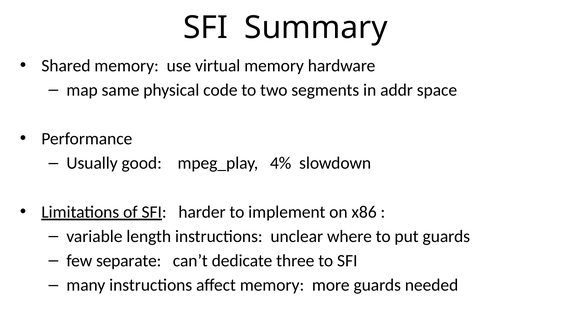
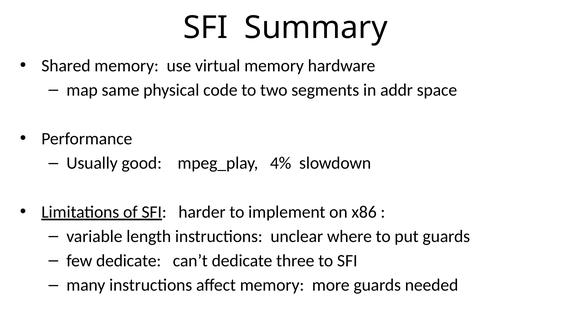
few separate: separate -> dedicate (129, 261)
